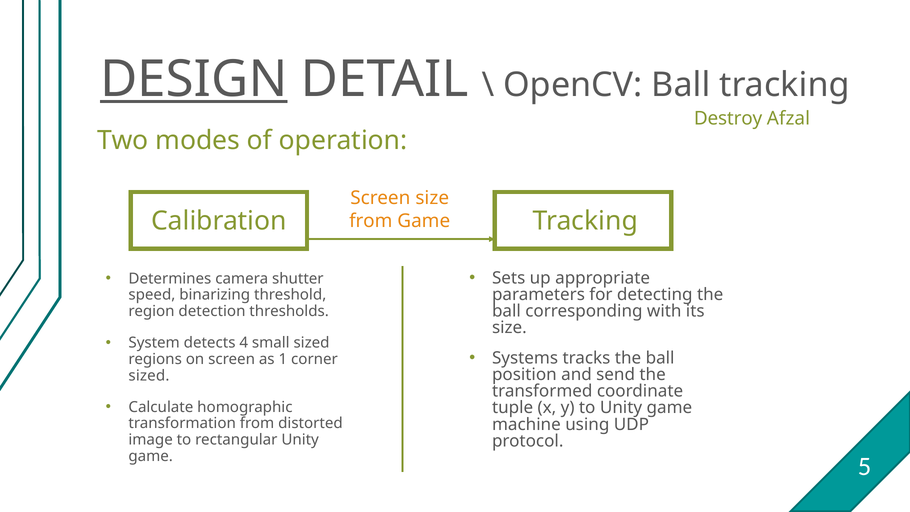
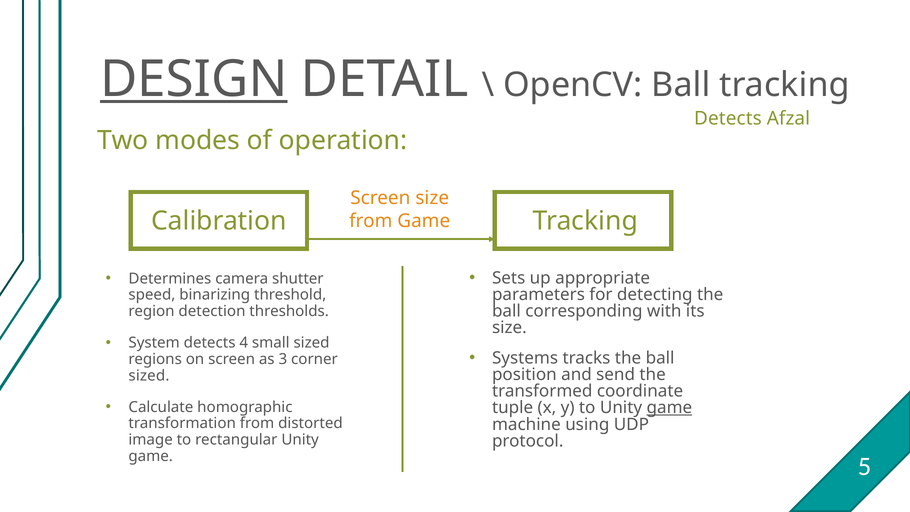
Destroy: Destroy -> Detects (728, 118)
1: 1 -> 3 (283, 359)
game underline: none -> present (669, 408)
